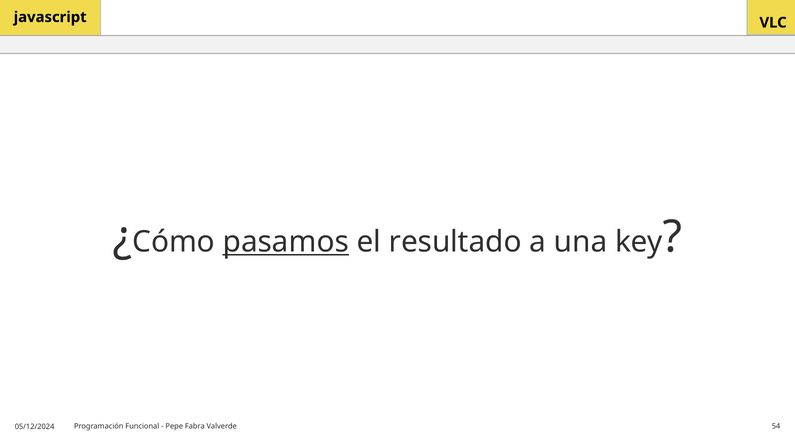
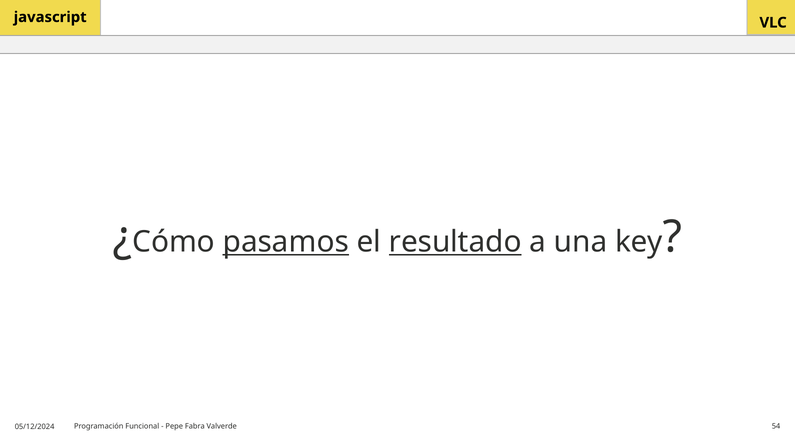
resultado underline: none -> present (455, 242)
